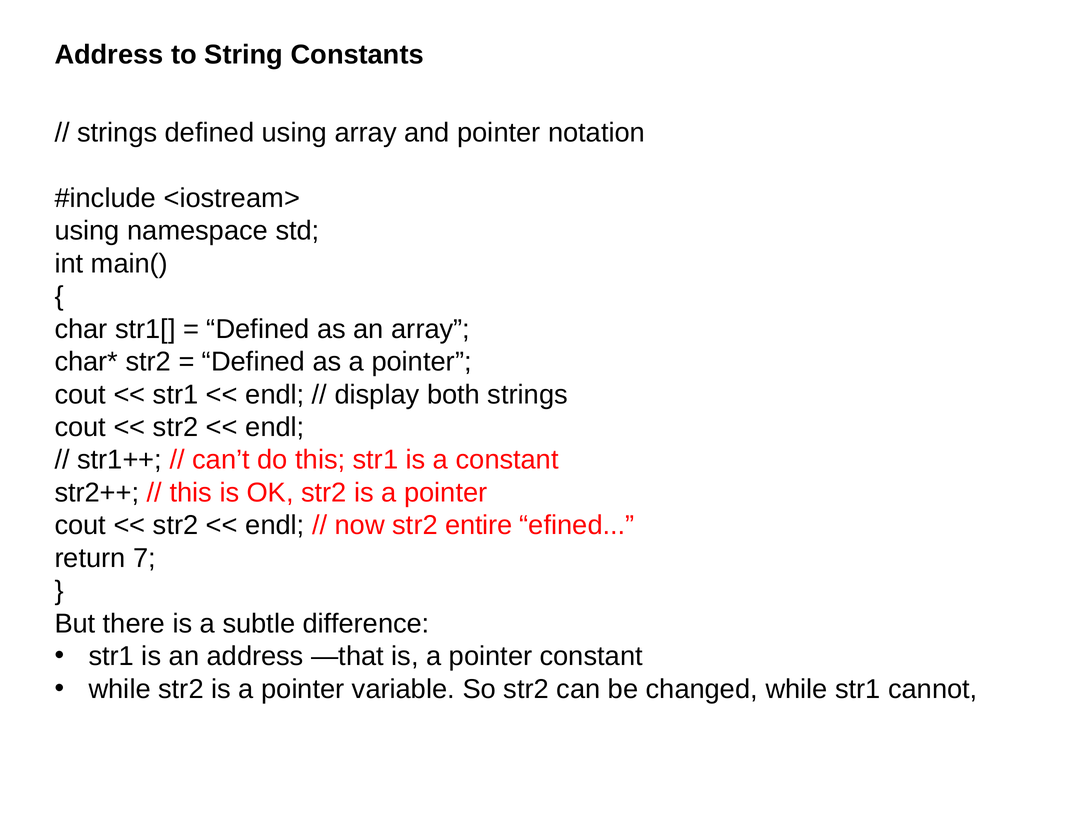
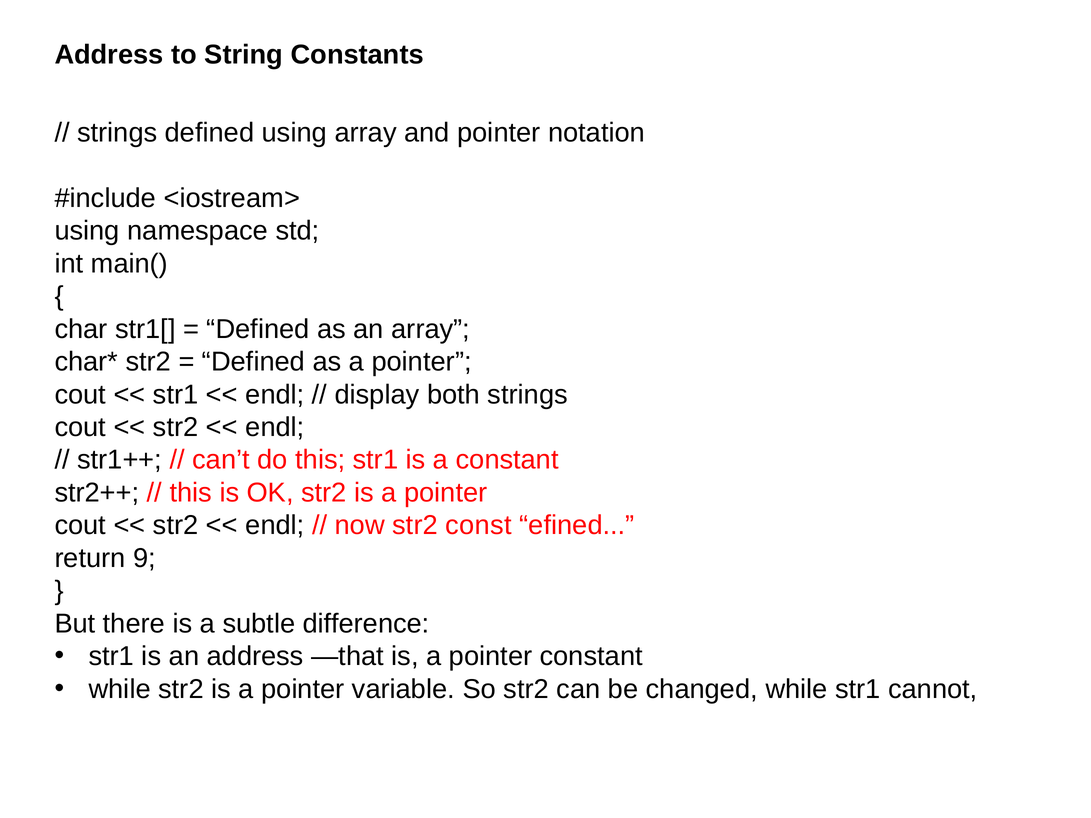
entire: entire -> const (479, 526)
7: 7 -> 9 (145, 558)
